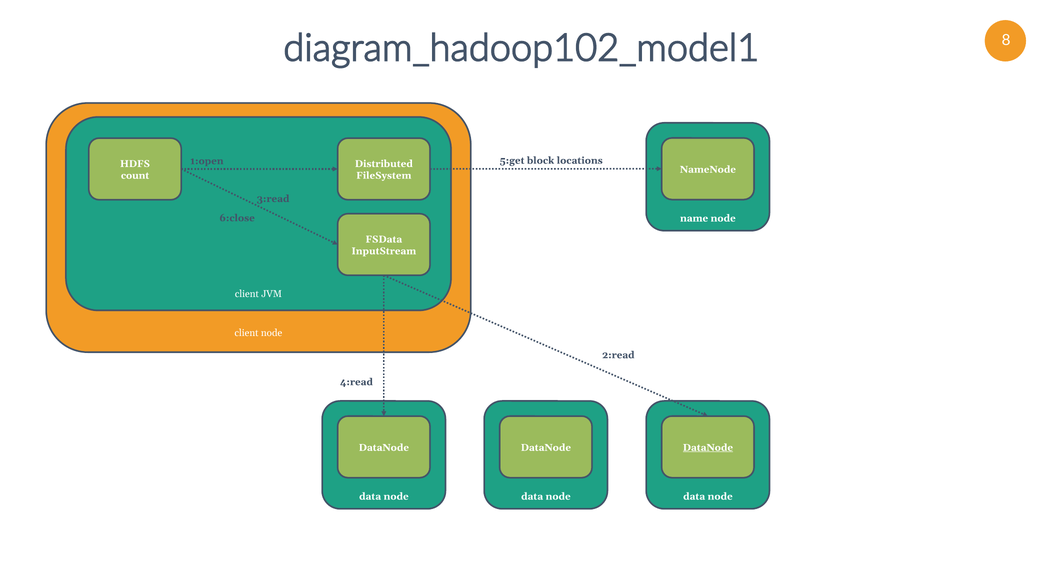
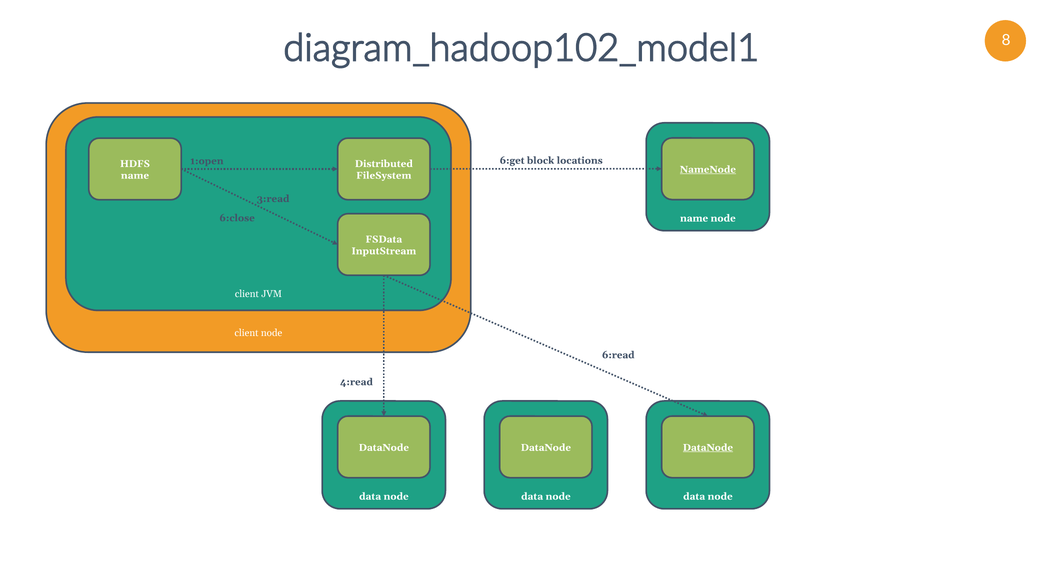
5:get: 5:get -> 6:get (512, 160)
NameNode underline: none -> present (708, 169)
count: count -> name (135, 175)
2:read: 2:read -> 6:read (618, 355)
